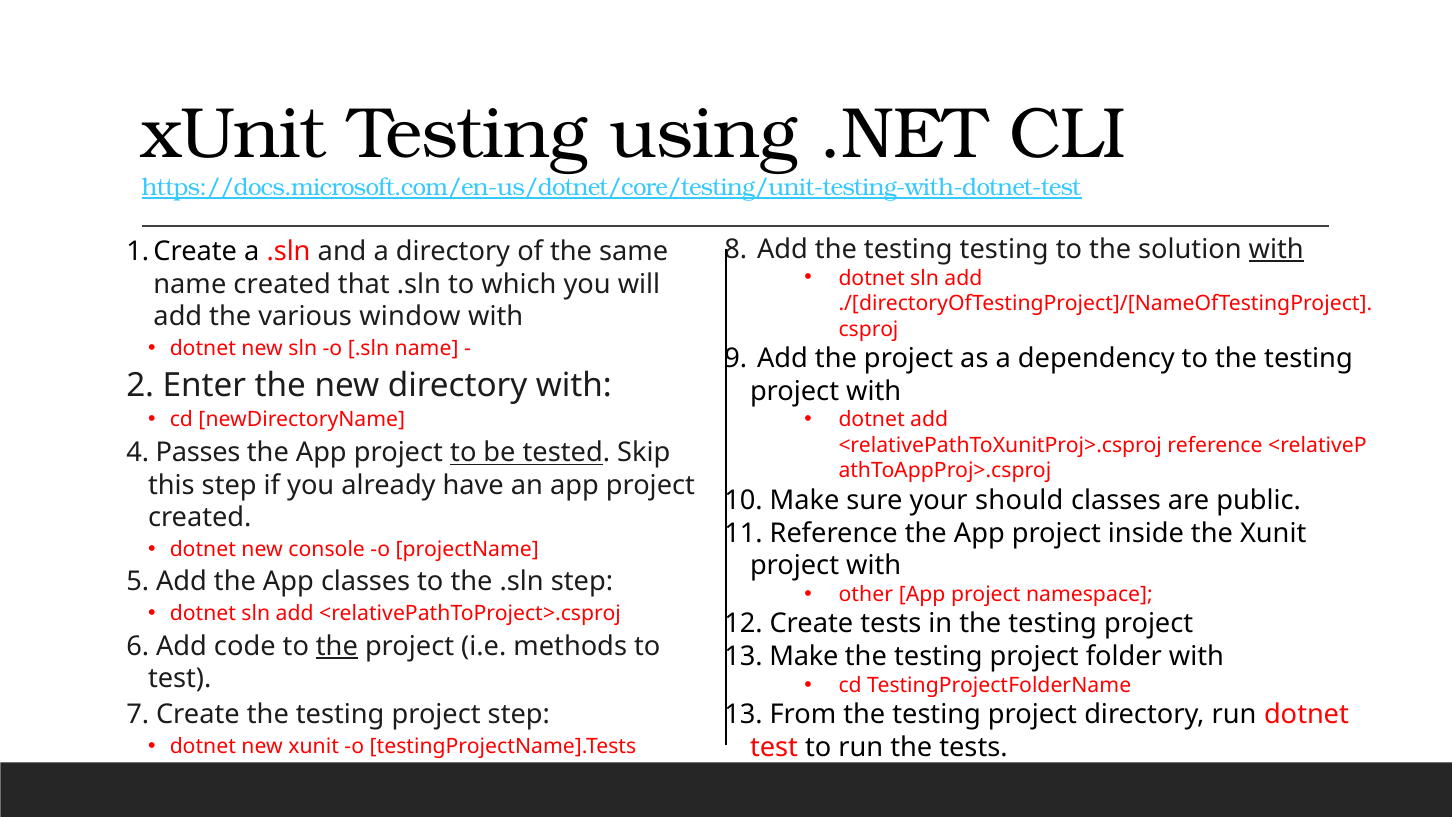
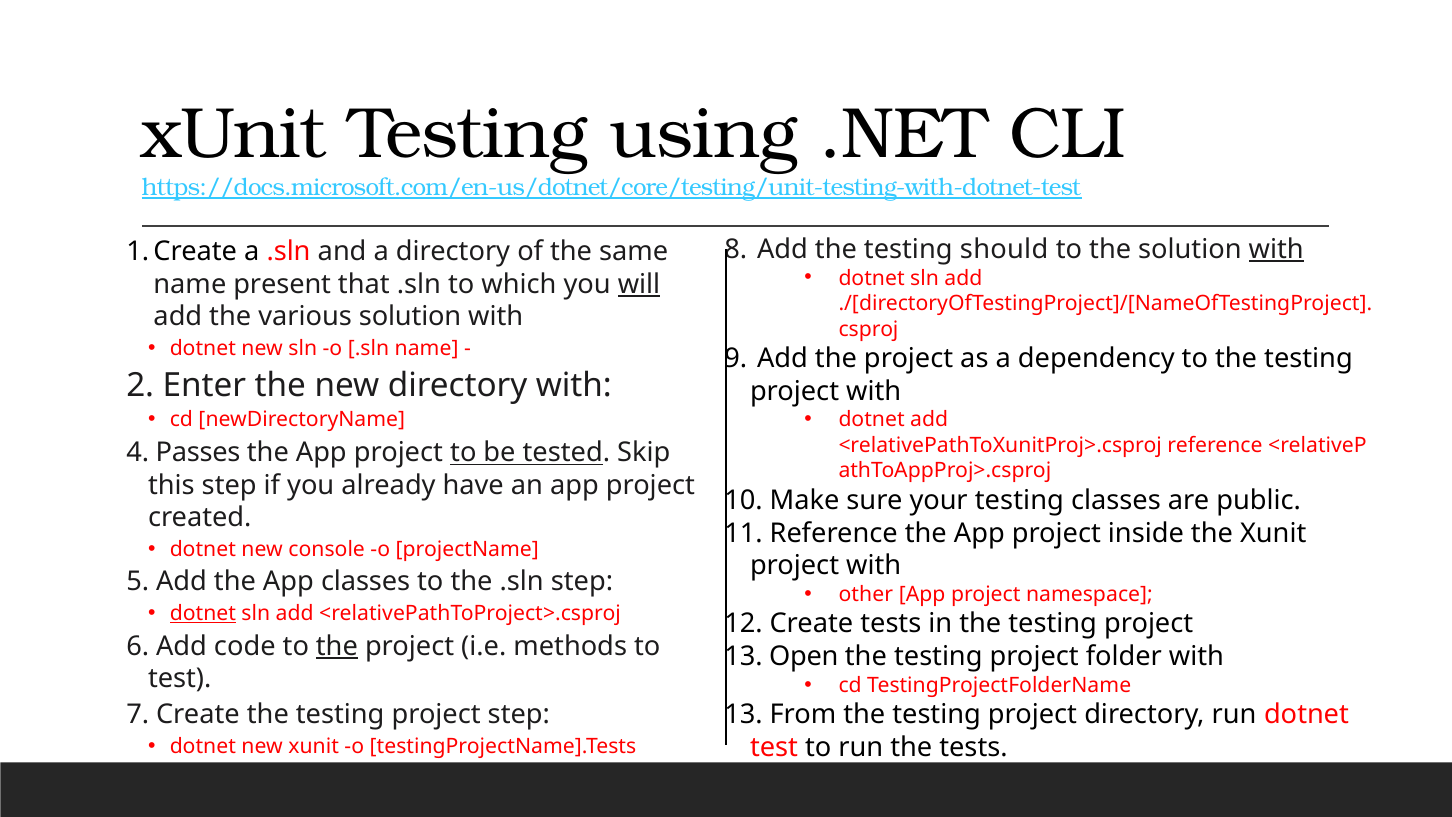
testing testing: testing -> should (1004, 249)
name created: created -> present (282, 284)
will underline: none -> present (639, 284)
various window: window -> solution (410, 317)
your should: should -> testing (1019, 500)
dotnet underline: none -> present (203, 613)
Make: Make -> Open (804, 656)
